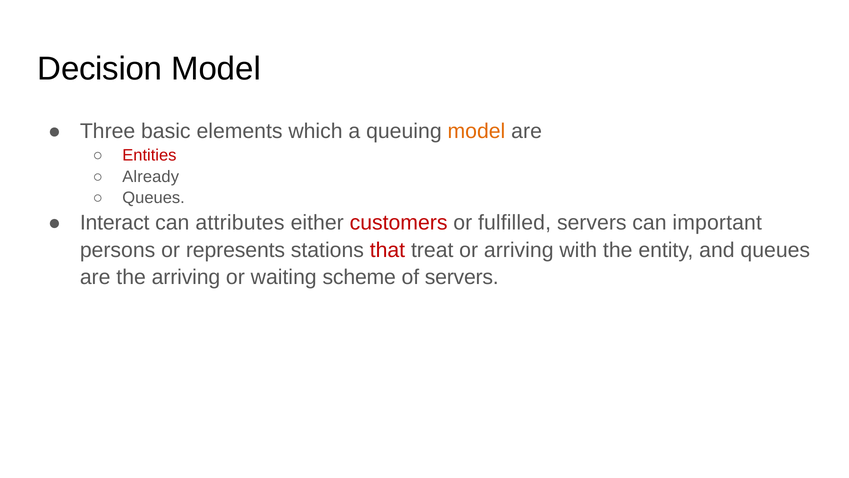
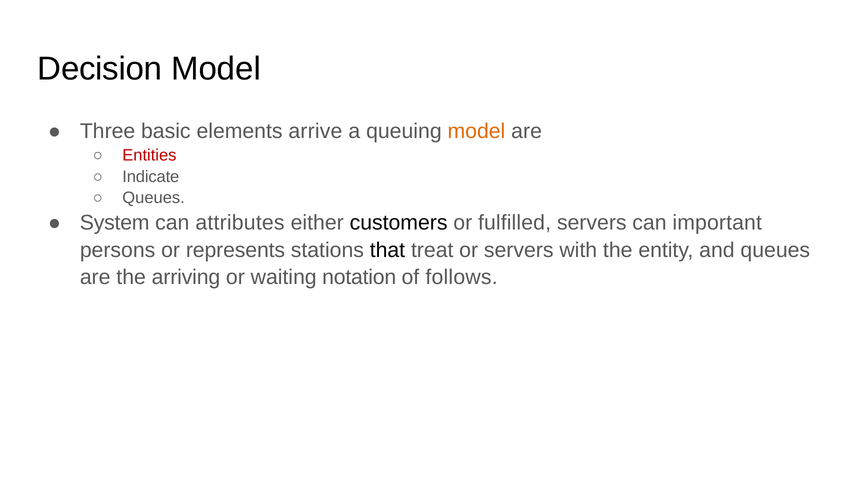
which: which -> arrive (315, 131)
Already: Already -> Indicate (151, 176)
Interact: Interact -> System (115, 223)
customers colour: red -> black (399, 223)
that colour: red -> black (387, 250)
or arriving: arriving -> servers (519, 250)
scheme: scheme -> notation (359, 277)
of servers: servers -> follows (462, 277)
